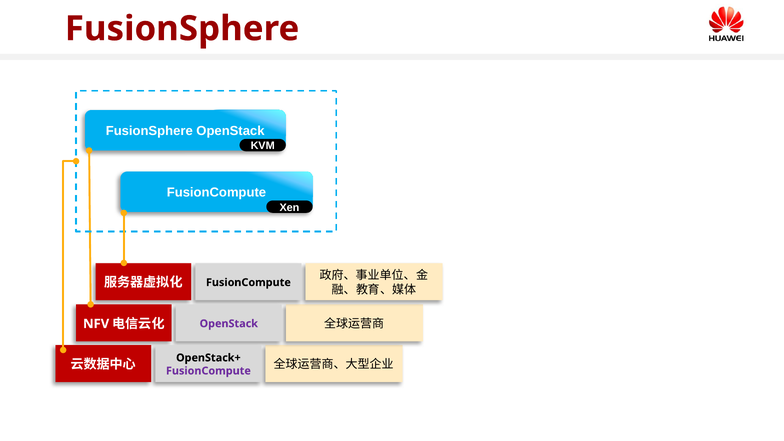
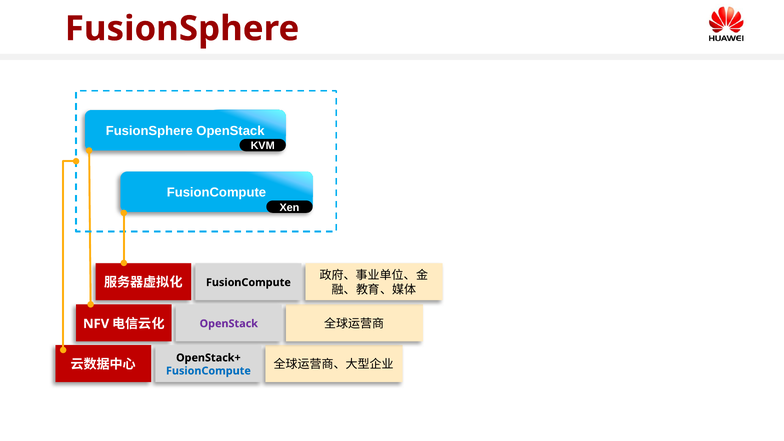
FusionCompute colour: purple -> blue (208, 371)
